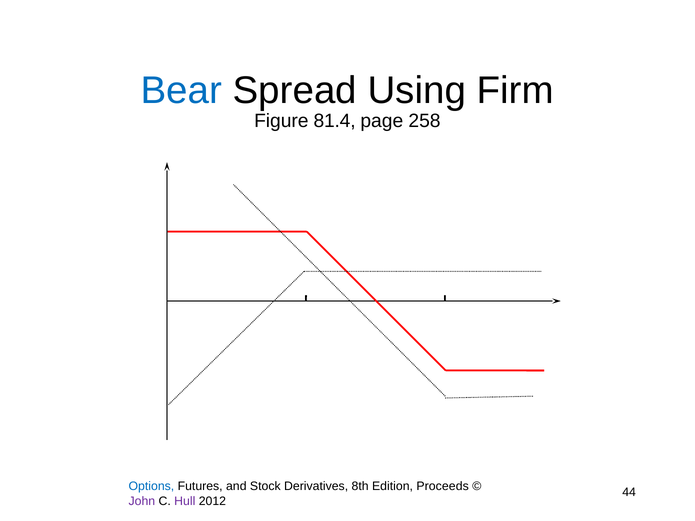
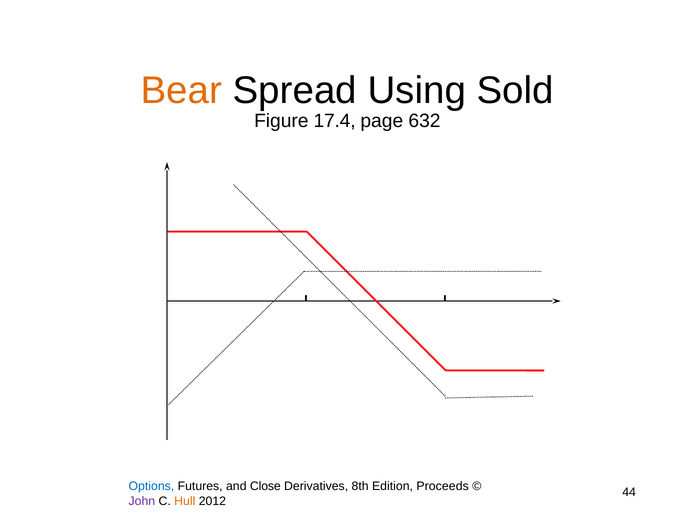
Bear colour: blue -> orange (181, 91)
Firm: Firm -> Sold (515, 91)
81.4: 81.4 -> 17.4 (335, 121)
258: 258 -> 632 (425, 121)
Stock: Stock -> Close (265, 487)
Hull colour: purple -> orange (185, 501)
